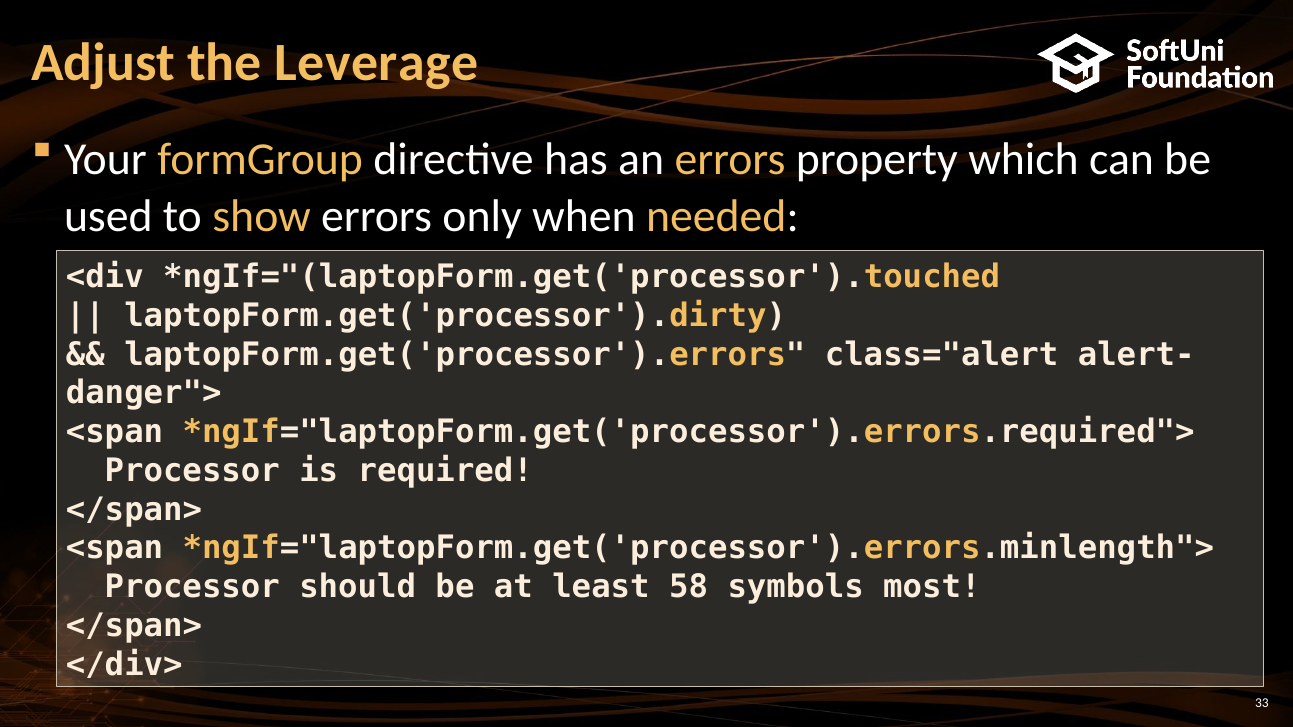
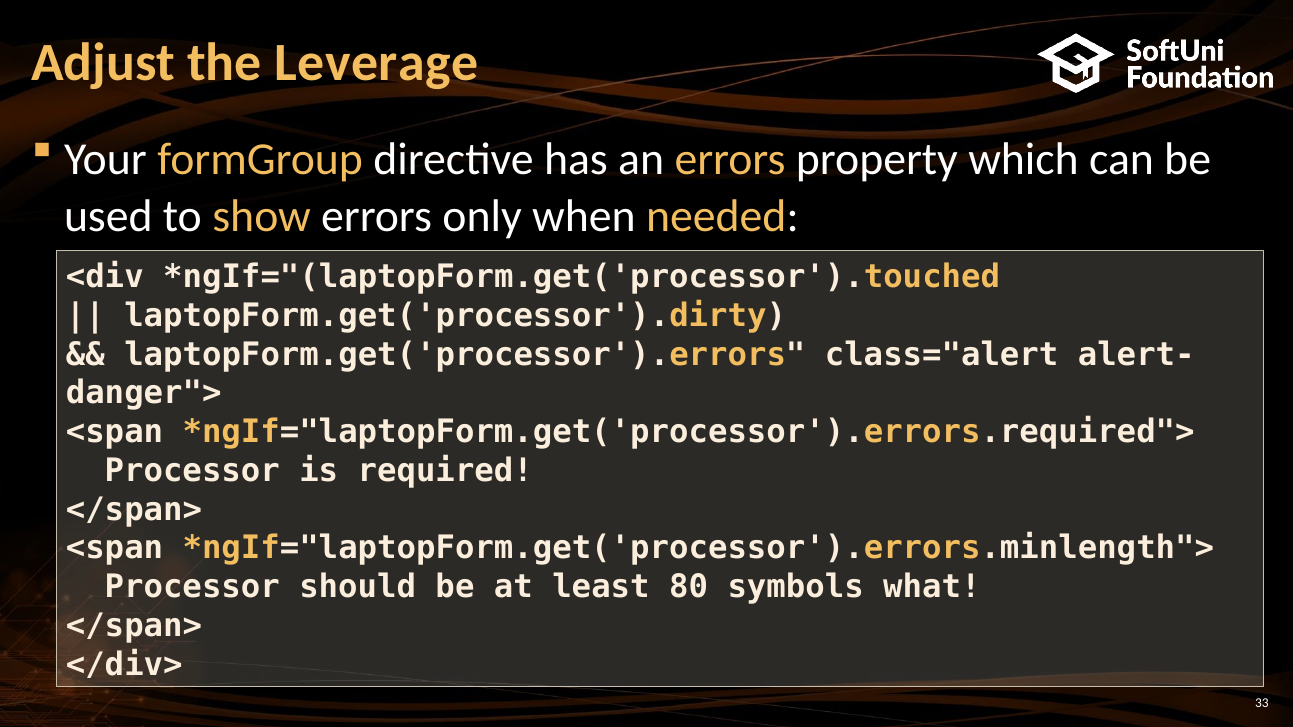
58: 58 -> 80 (689, 587)
most: most -> what (932, 587)
